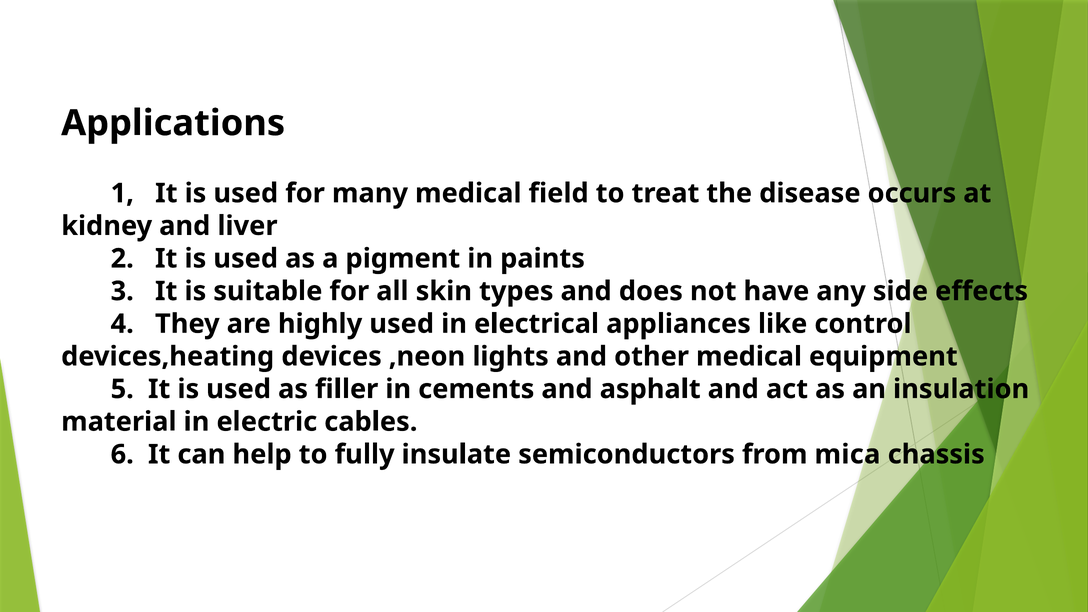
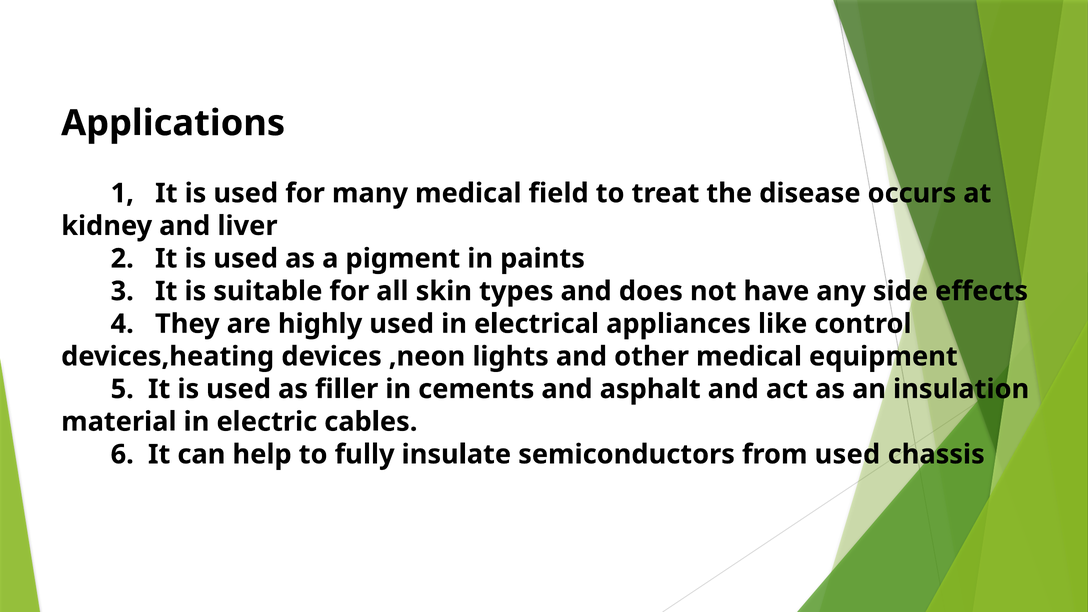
from mica: mica -> used (847, 454)
